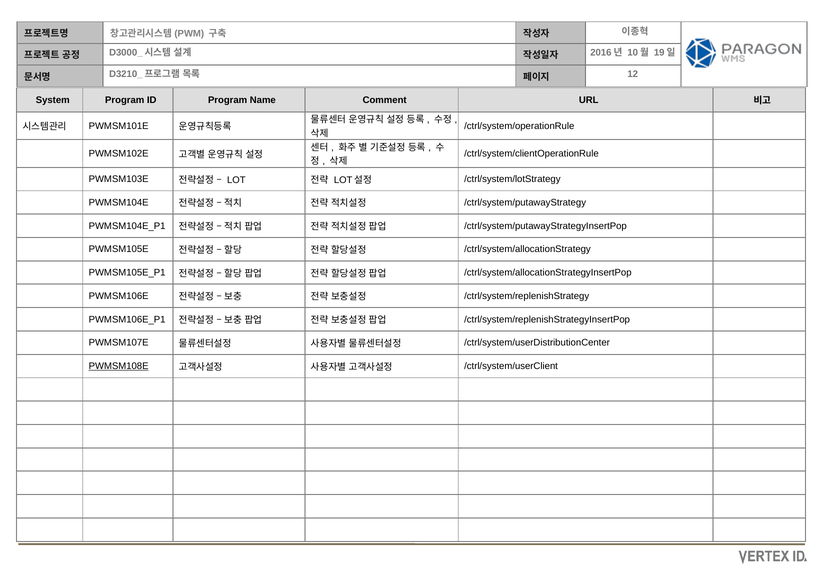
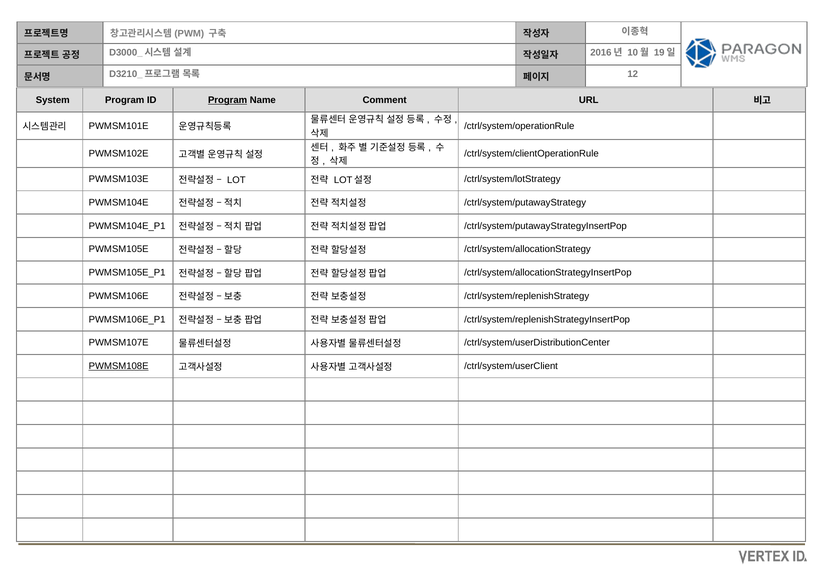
Program underline: none -> present (228, 100)
